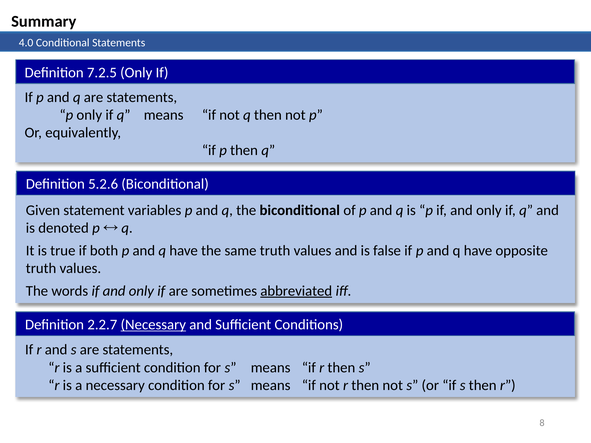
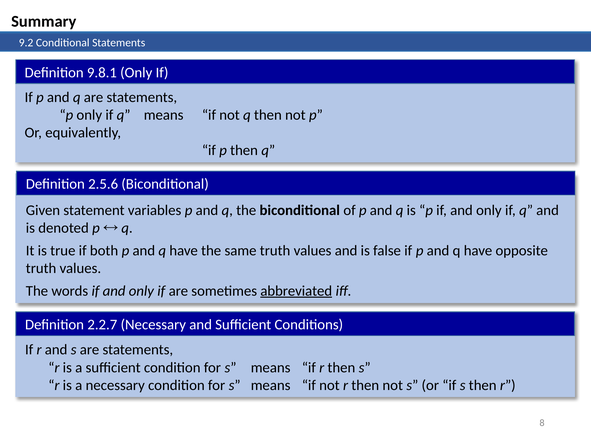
4.0: 4.0 -> 9.2 (26, 43)
7.2.5: 7.2.5 -> 9.8.1 (102, 73)
5.2.6: 5.2.6 -> 2.5.6 (103, 184)
Necessary underline: present -> none (153, 325)
